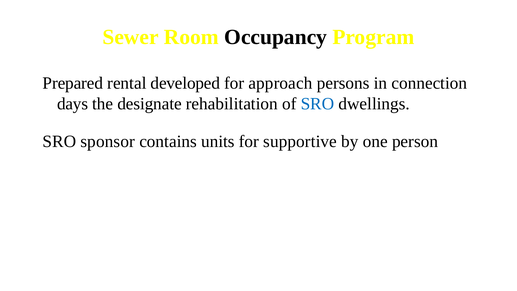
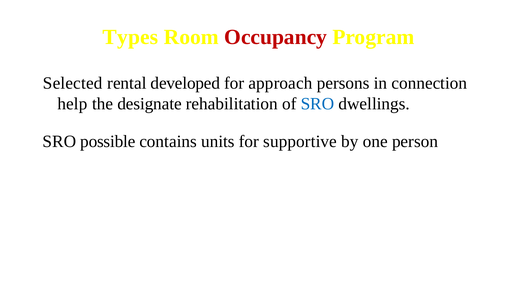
Sewer: Sewer -> Types (130, 37)
Occupancy colour: black -> red (276, 37)
Prepared: Prepared -> Selected (73, 83)
days: days -> help (72, 104)
sponsor: sponsor -> possible (108, 141)
